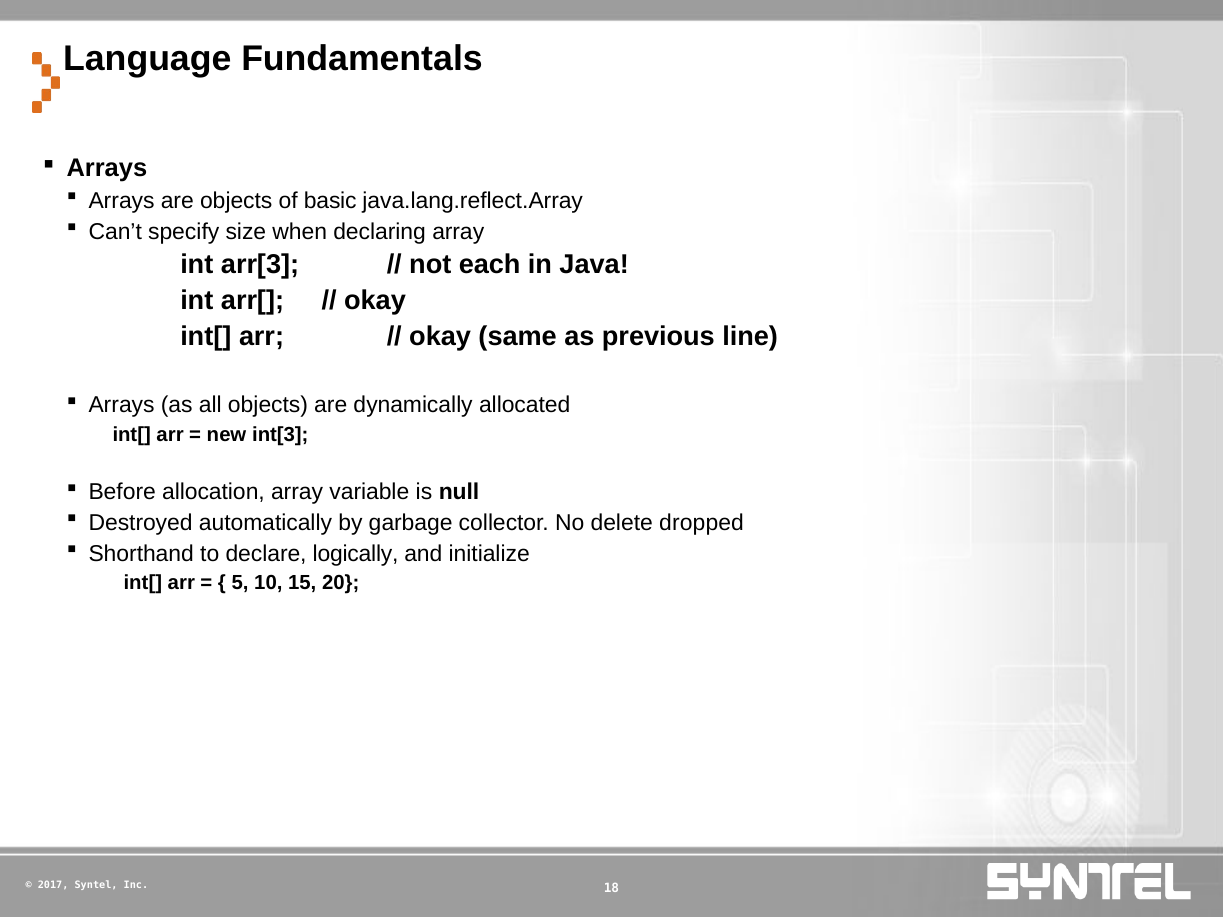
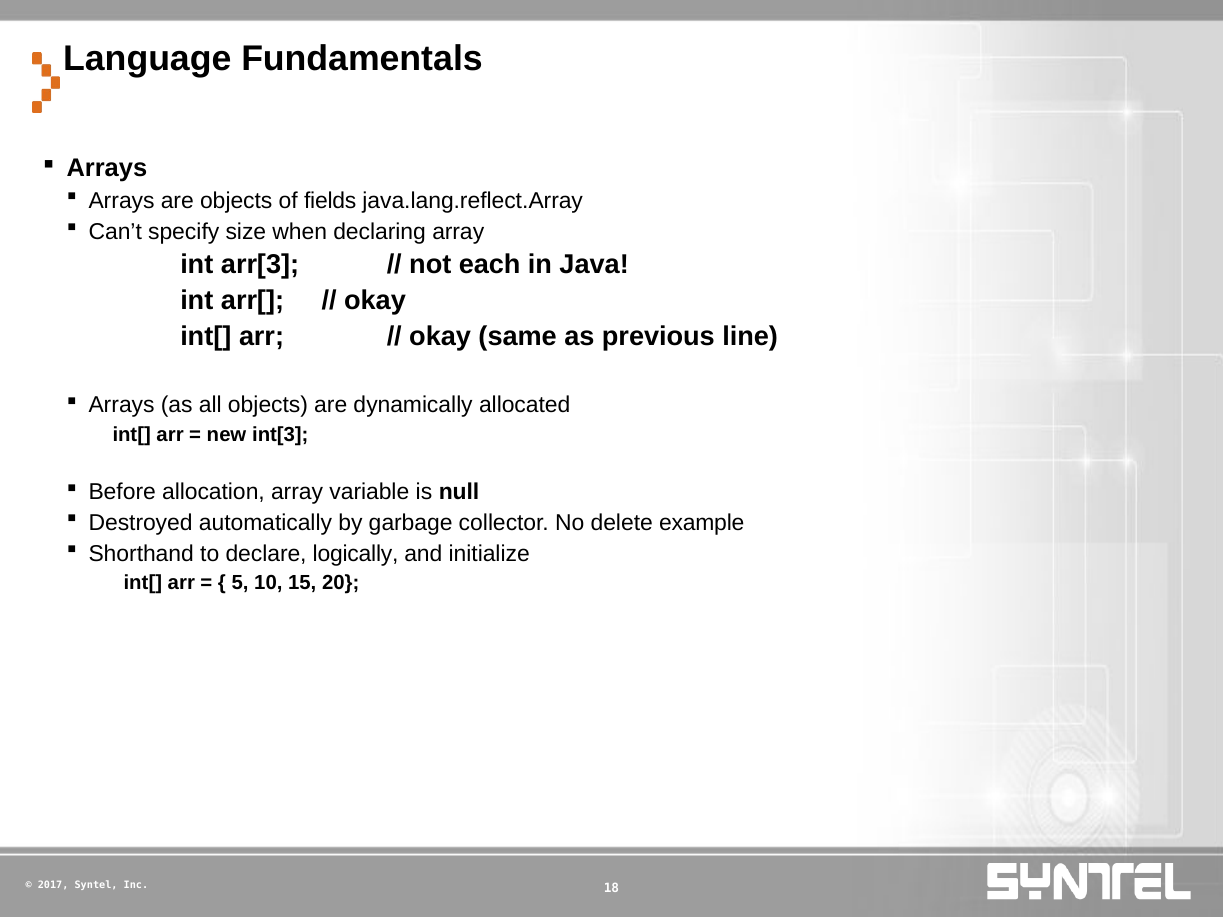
basic: basic -> fields (330, 201)
dropped: dropped -> example (702, 523)
